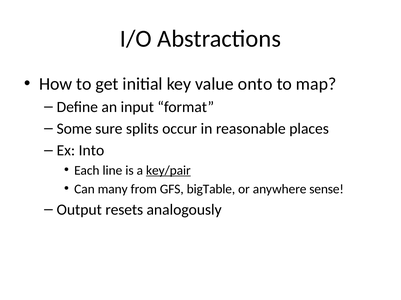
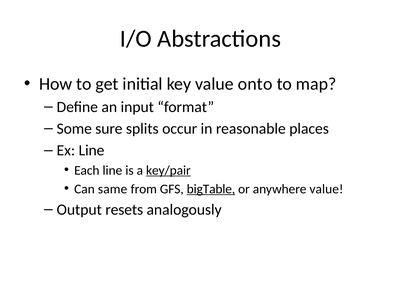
Ex Into: Into -> Line (92, 151)
many: many -> same (113, 189)
bigTable underline: none -> present (211, 189)
anywhere sense: sense -> value (326, 189)
